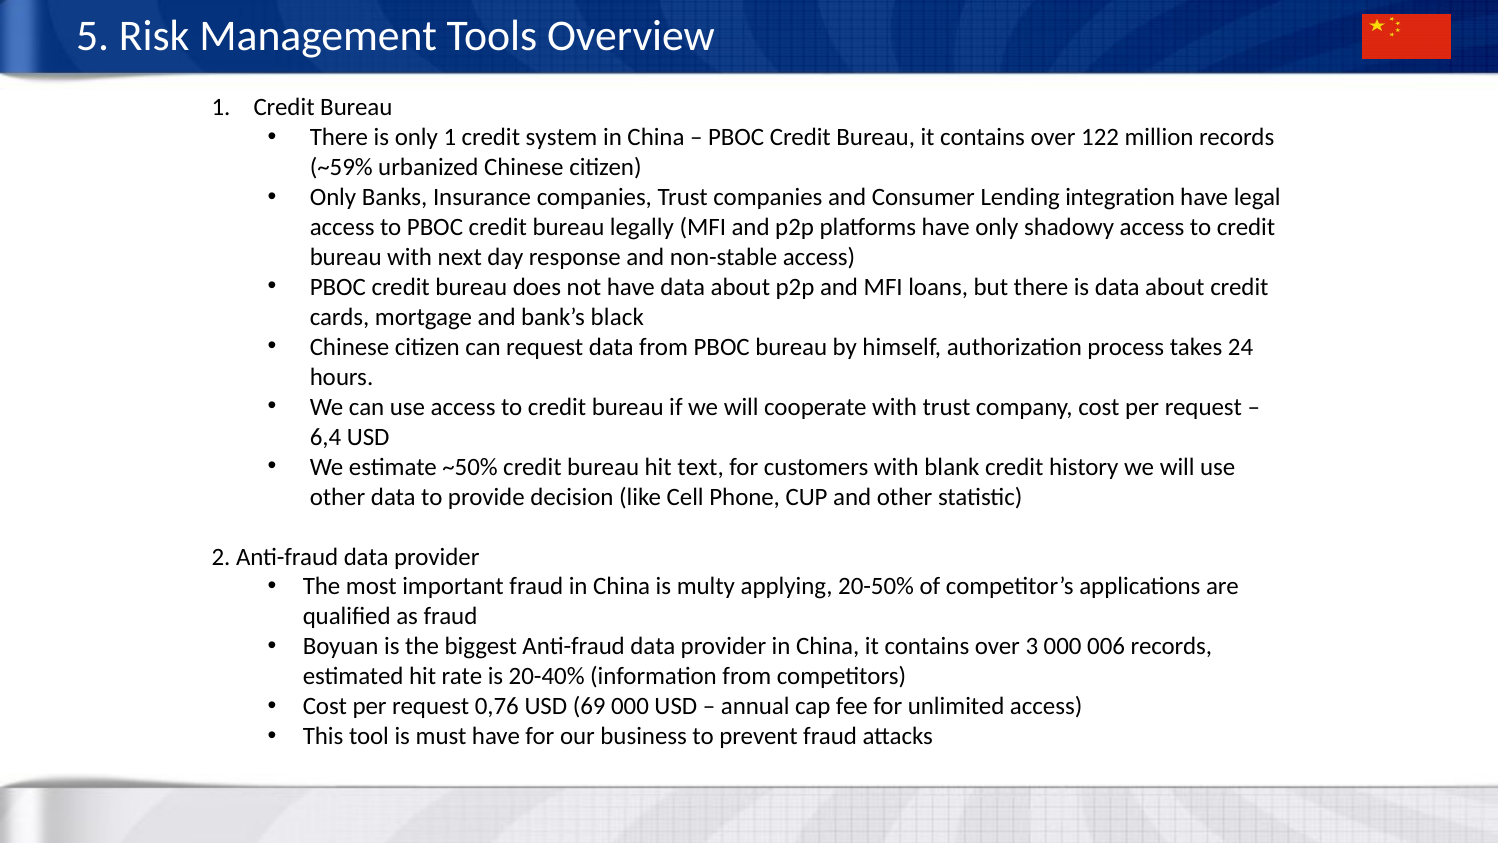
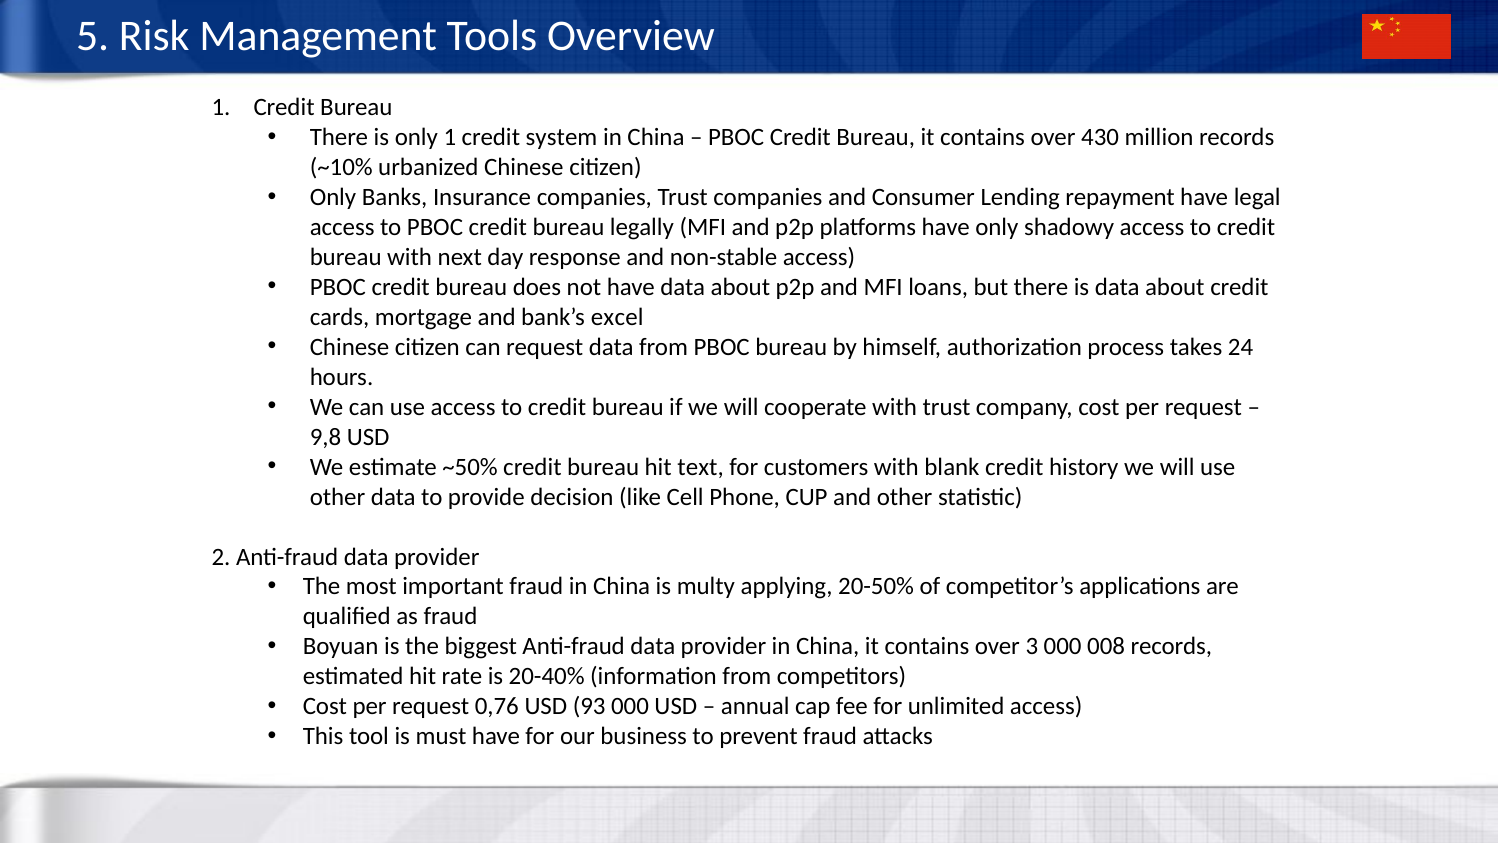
122: 122 -> 430 (1100, 137)
~59%: ~59% -> ~10% (341, 167)
integration: integration -> repayment (1120, 197)
black: black -> excel (617, 317)
6,4: 6,4 -> 9,8 (326, 437)
006: 006 -> 008 (1106, 646)
69: 69 -> 93 (589, 706)
